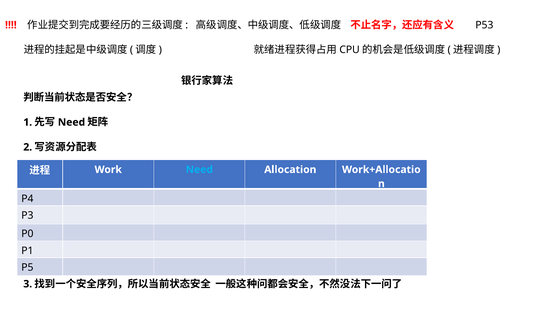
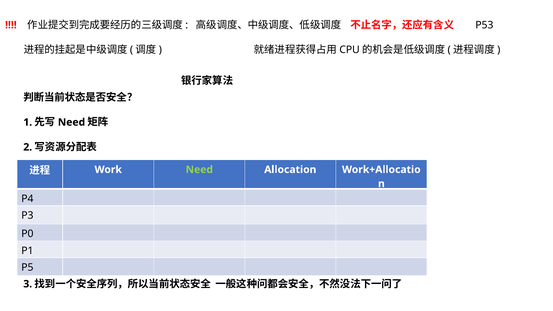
Need colour: light blue -> light green (199, 170)
